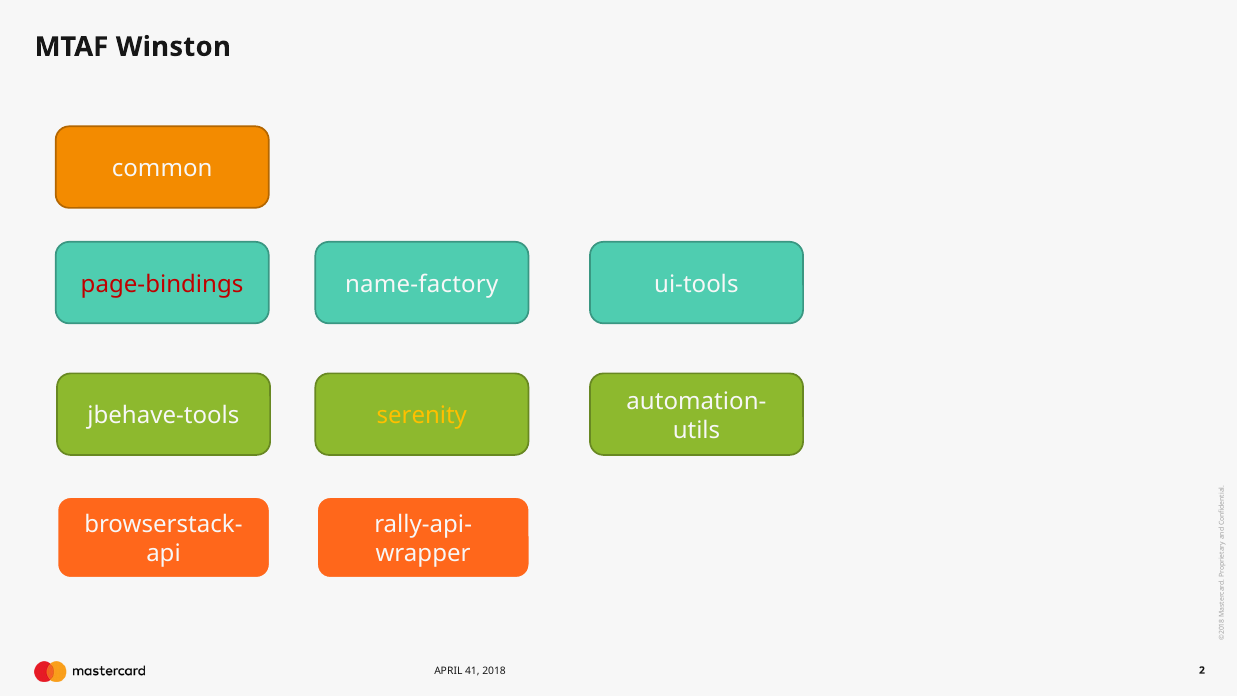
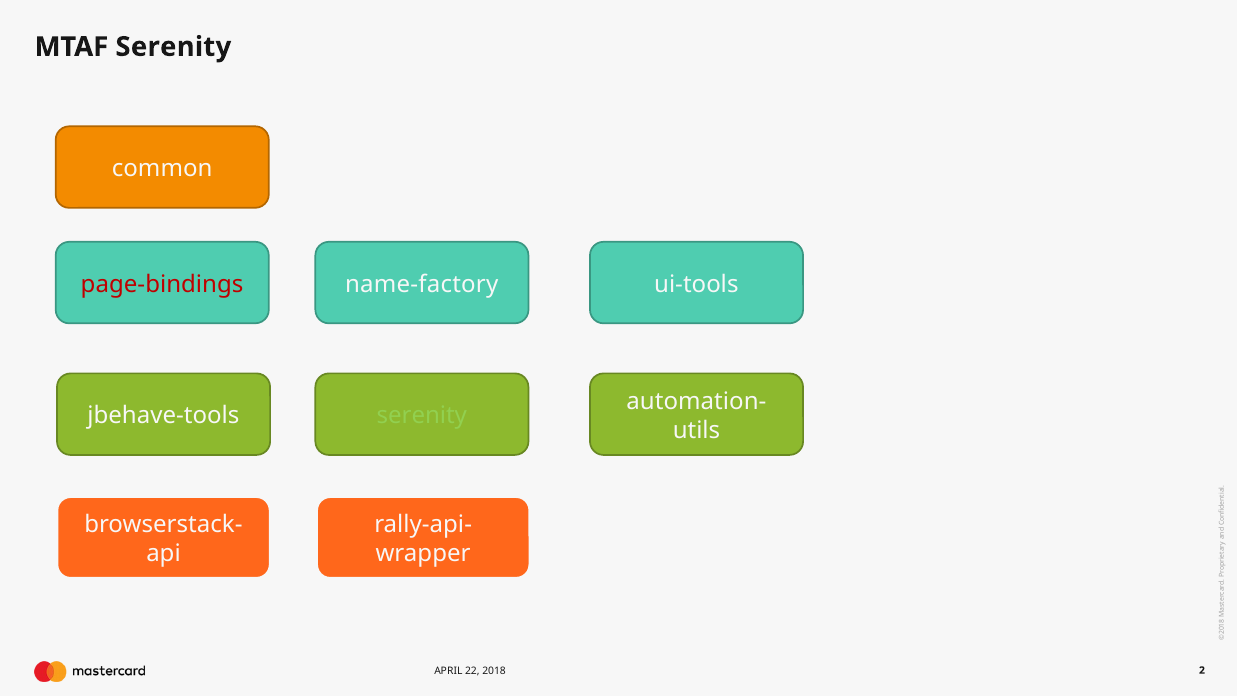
MTAF Winston: Winston -> Serenity (173, 47)
serenity colour: yellow -> light green (422, 416)
41: 41 -> 22 (472, 671)
